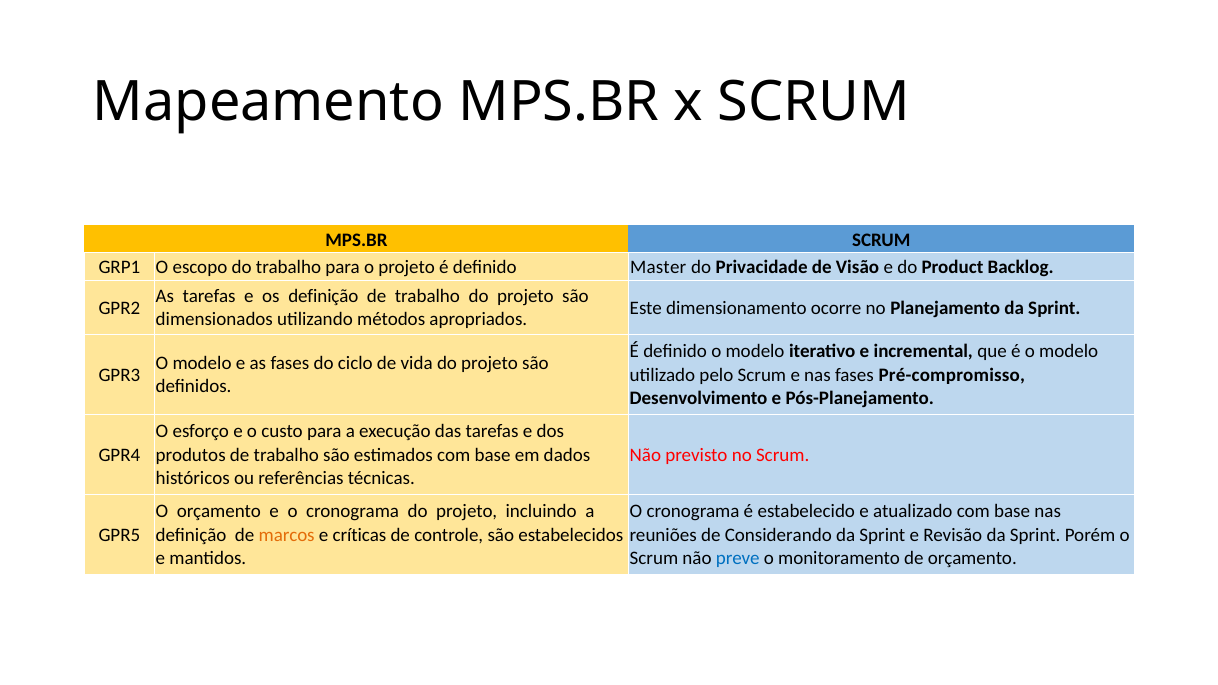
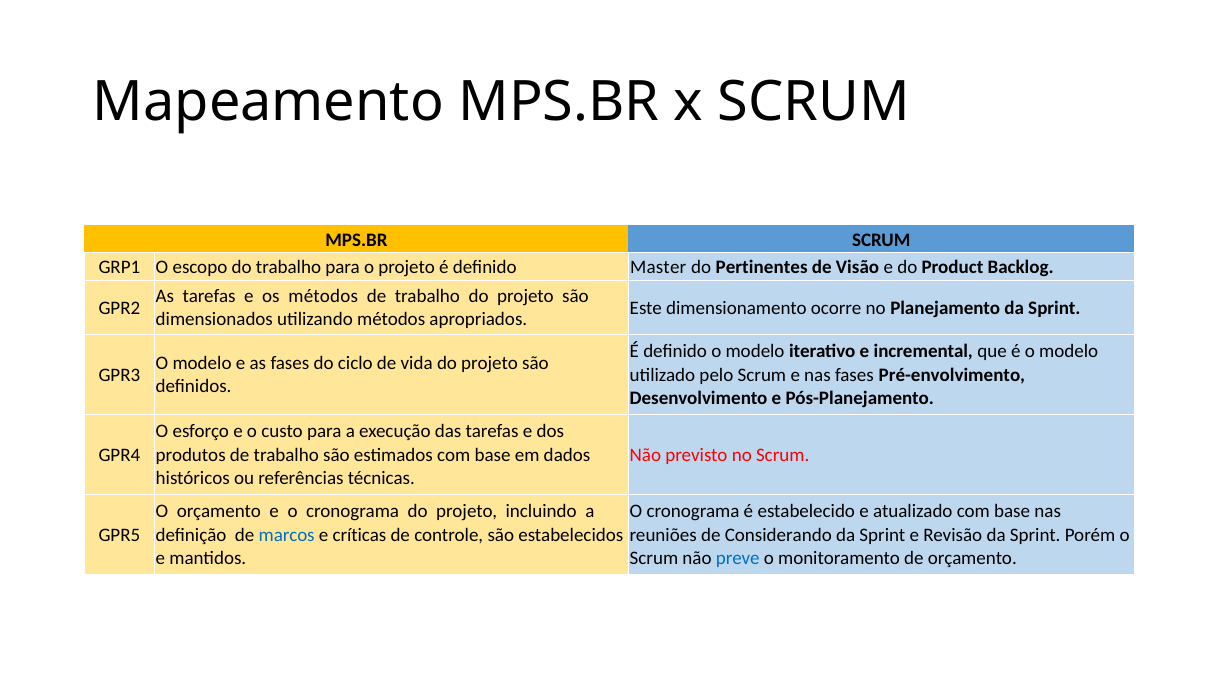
Privacidade: Privacidade -> Pertinentes (762, 267)
os definição: definição -> métodos (323, 296)
Pré-compromisso: Pré-compromisso -> Pré-envolvimento (952, 375)
marcos colour: orange -> blue (287, 535)
